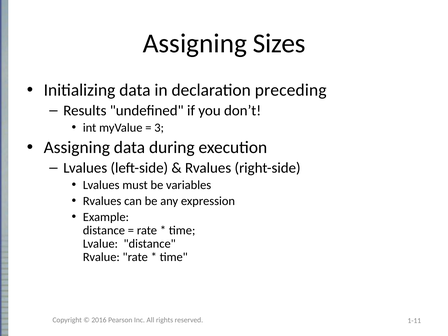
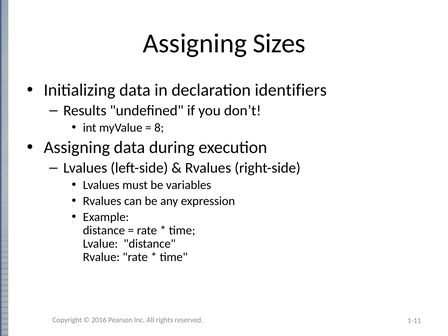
preceding: preceding -> identifiers (291, 90)
3: 3 -> 8 (159, 128)
